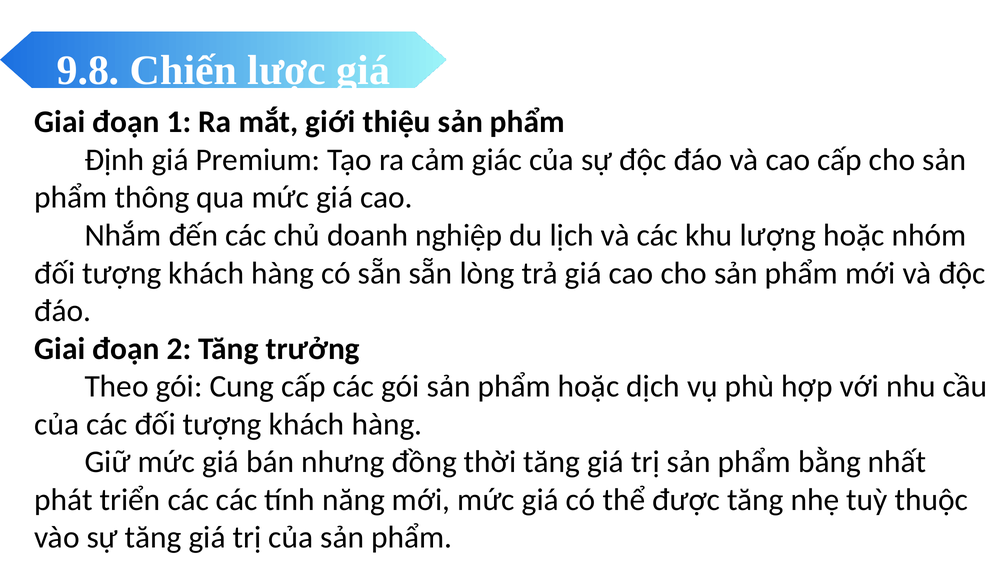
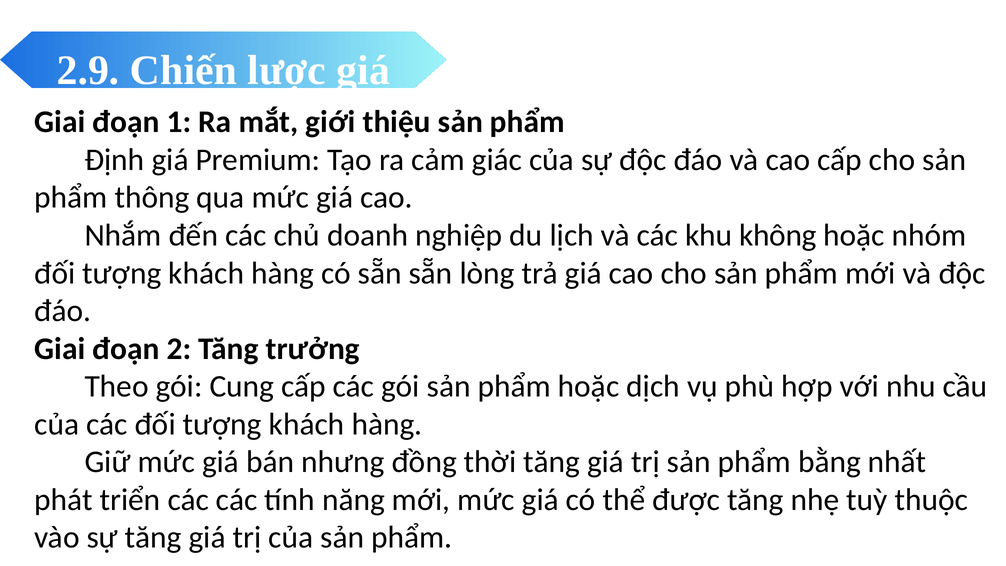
9.8: 9.8 -> 2.9 (88, 70)
lượng: lượng -> không (778, 235)
